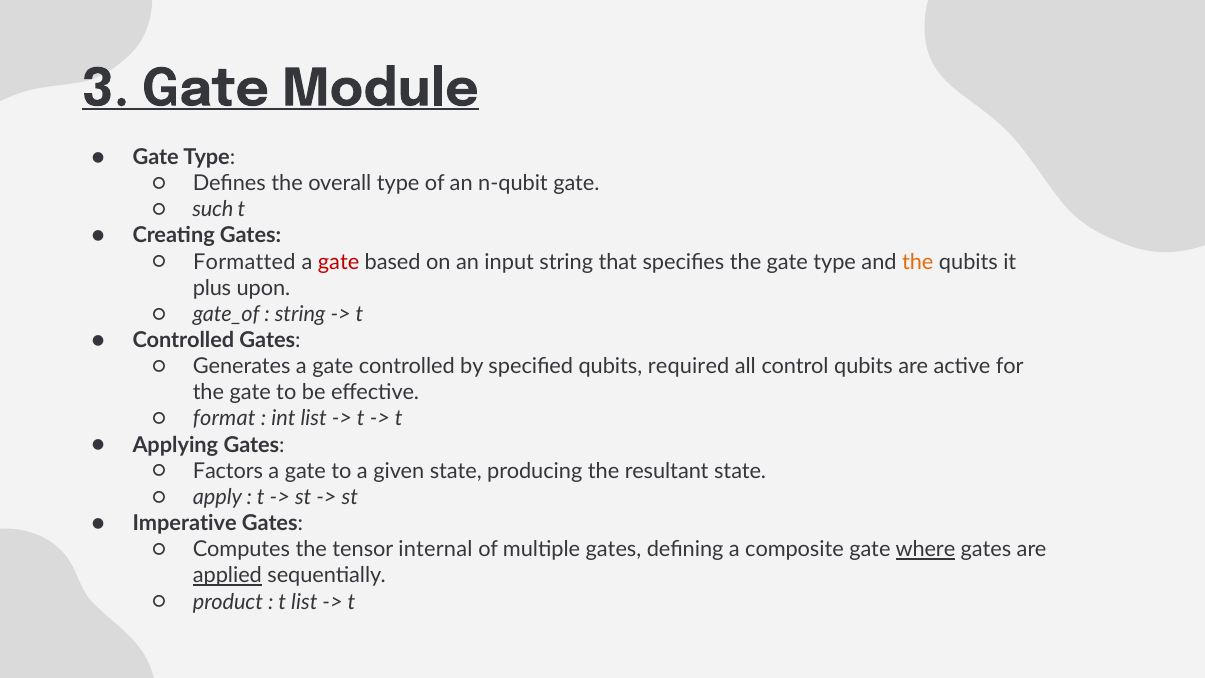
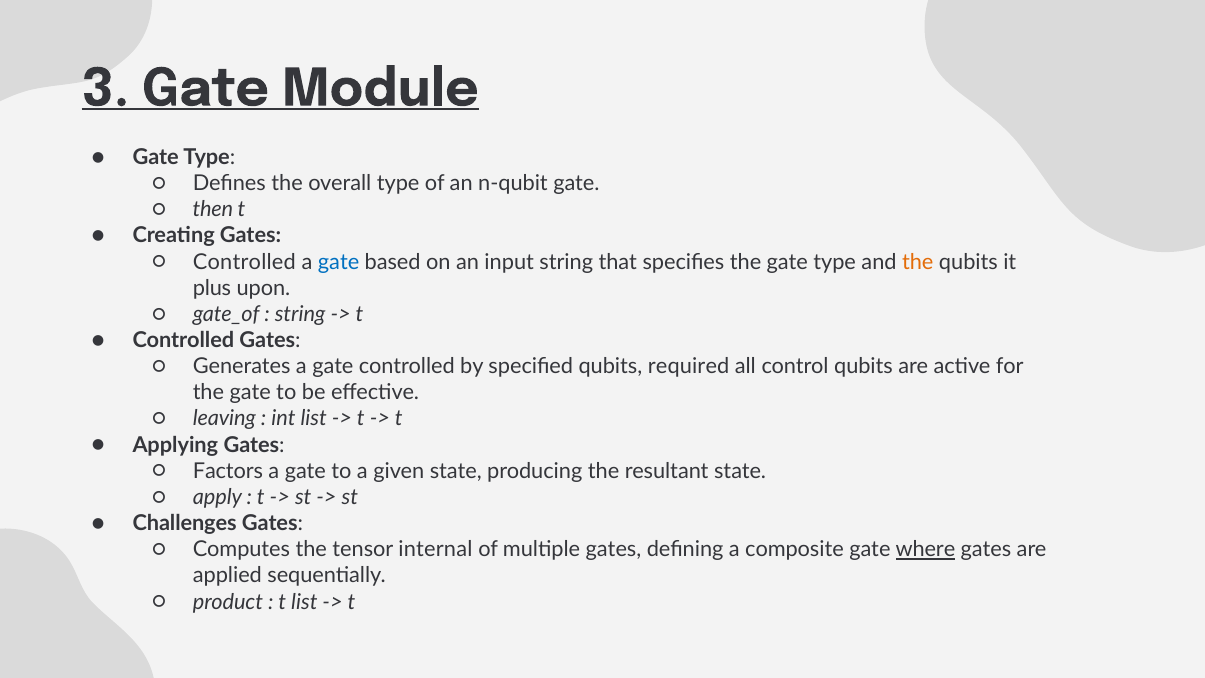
such: such -> then (213, 210)
Formatted: Formatted -> Controlled (244, 262)
gate colour: red -> blue (339, 262)
format: format -> leaving (224, 419)
Imperative: Imperative -> Challenges (185, 523)
applied underline: present -> none (227, 576)
